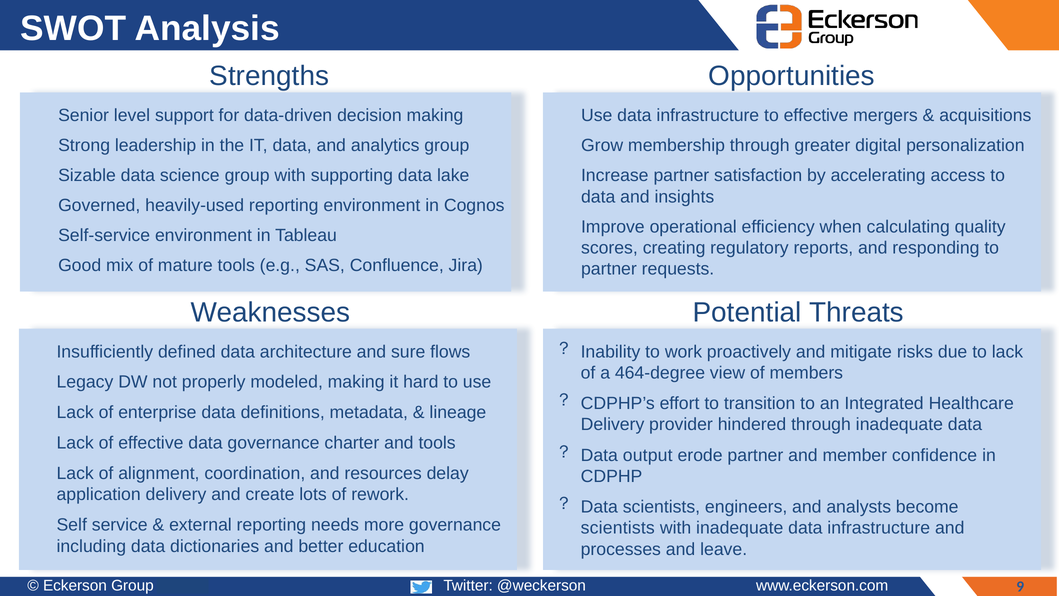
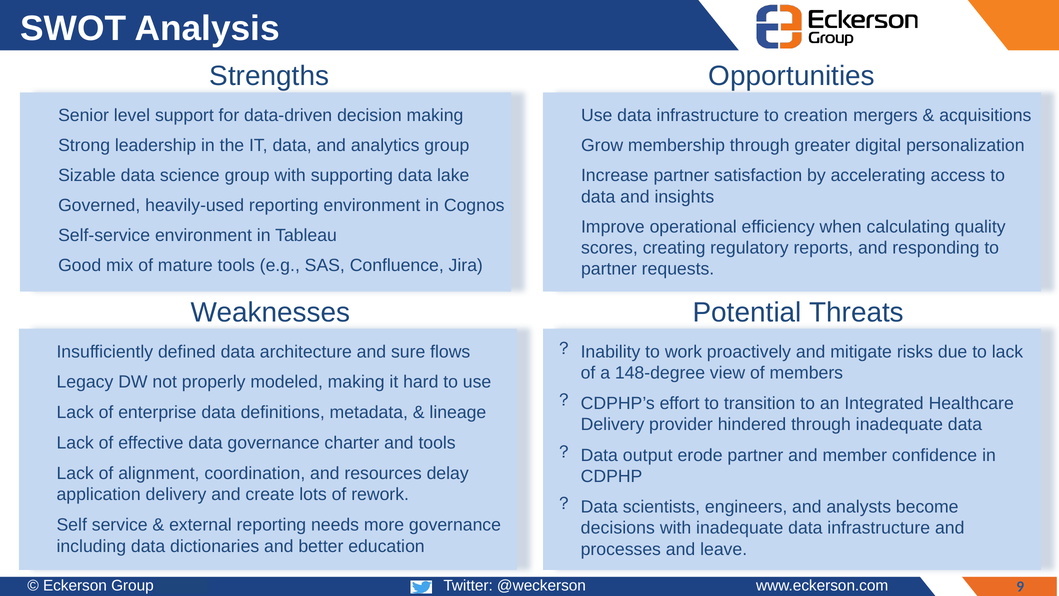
to effective: effective -> creation (816, 115)
464-degree: 464-degree -> 148-degree (660, 373)
scientists: scientists -> decisions (618, 528)
